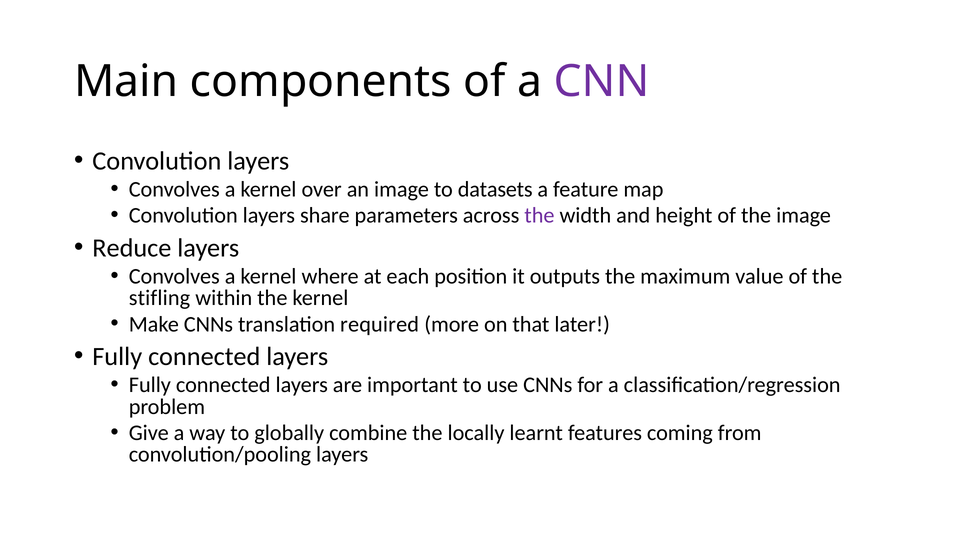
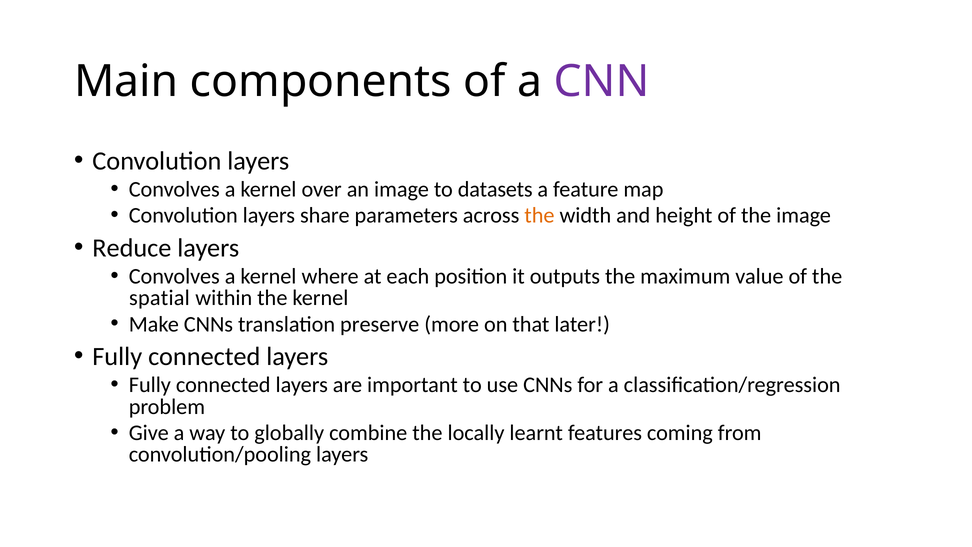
the colour: purple -> orange (539, 215)
stifling: stifling -> spatial (159, 298)
required: required -> preserve (380, 324)
